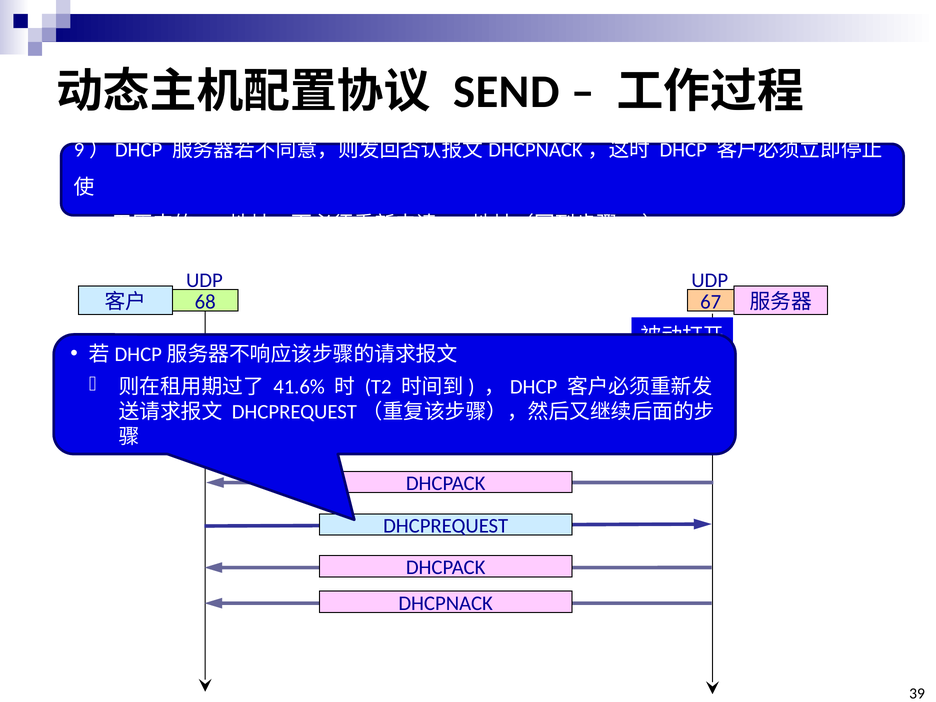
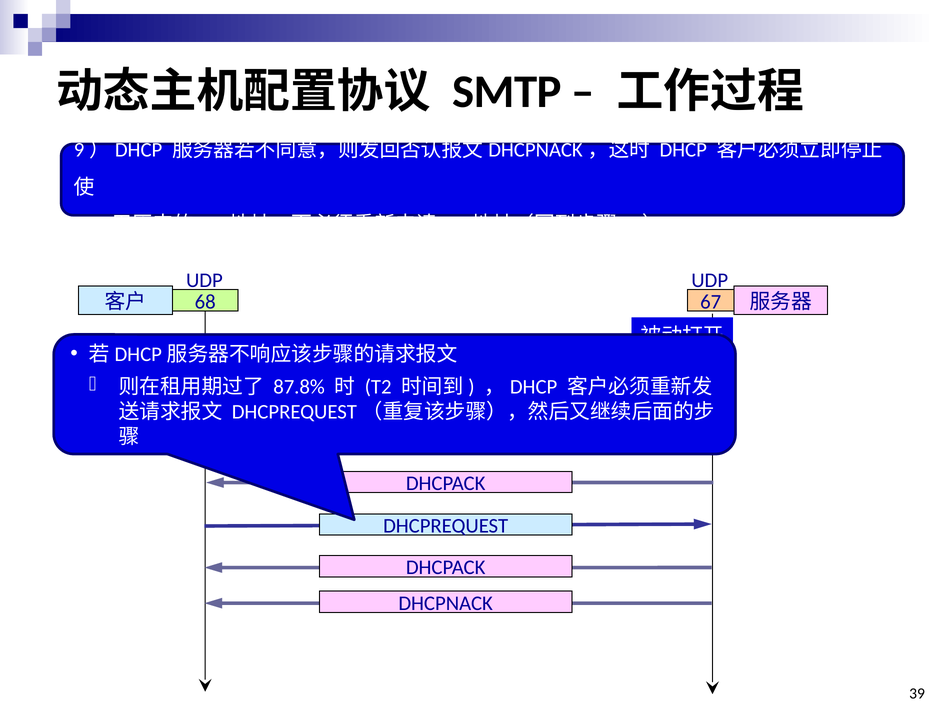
SEND: SEND -> SMTP (507, 92)
41.6%: 41.6% -> 87.8% (299, 387)
